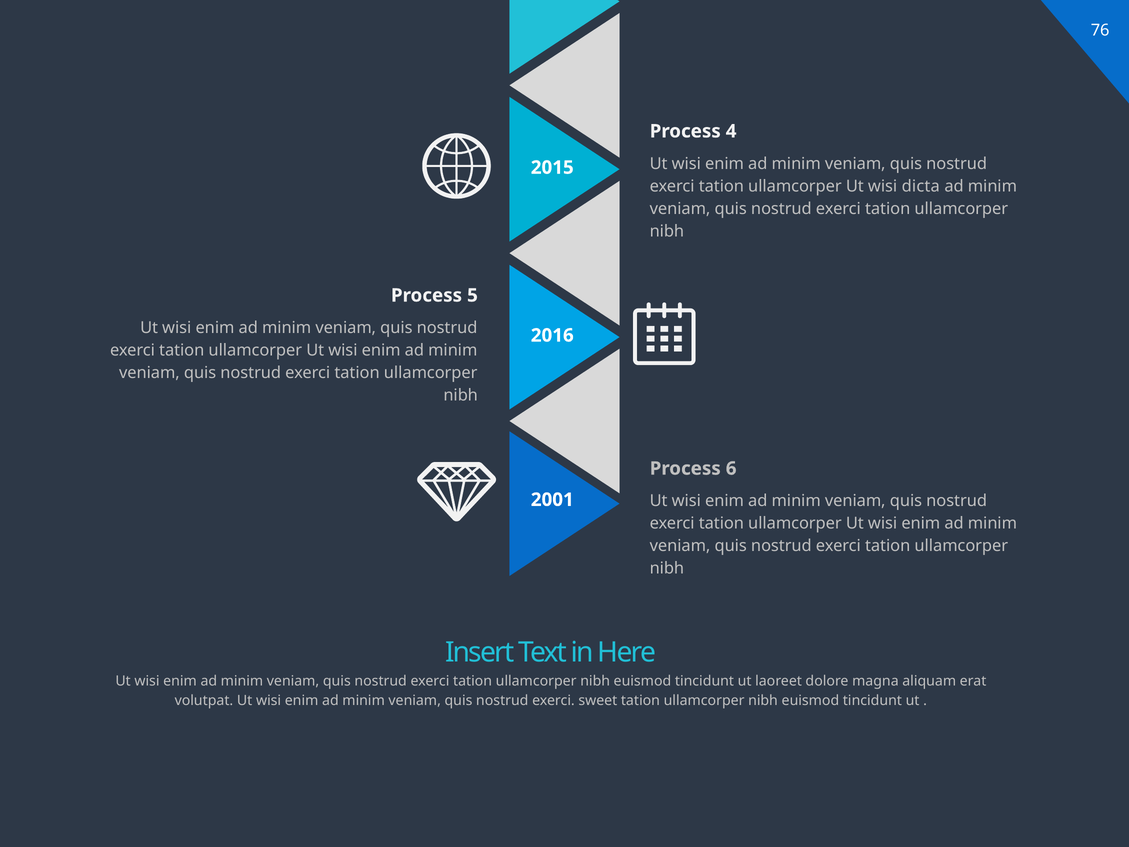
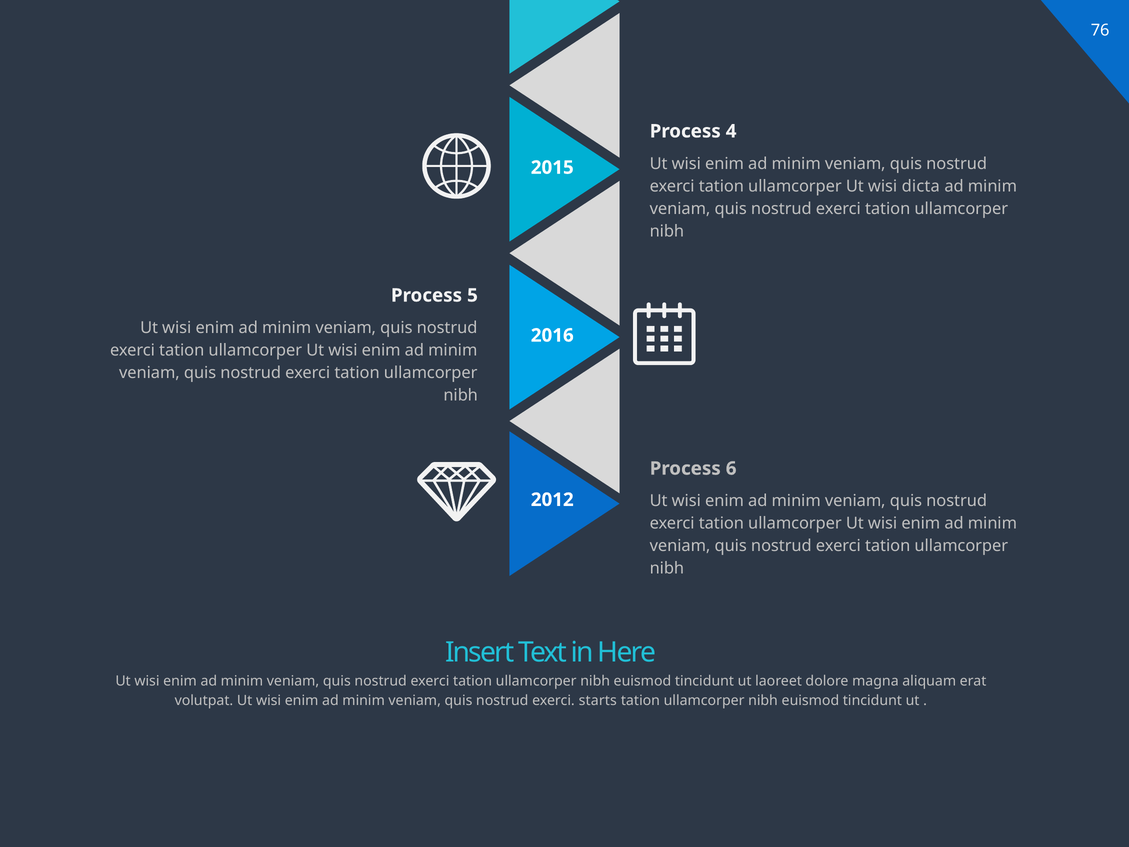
2001: 2001 -> 2012 (552, 500)
sweet: sweet -> starts (598, 700)
